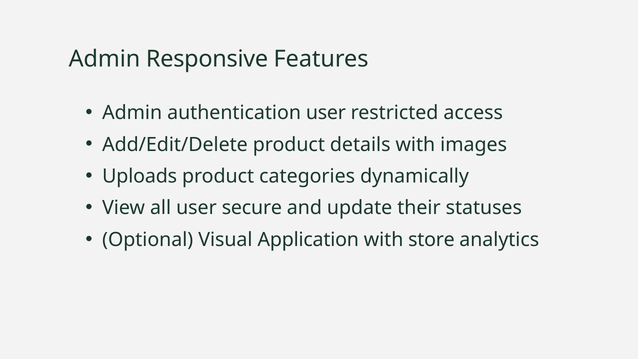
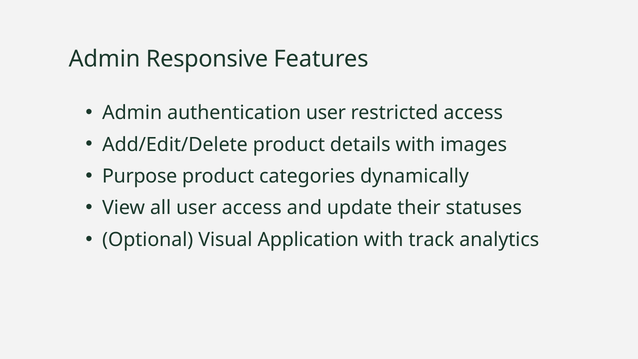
Uploads: Uploads -> Purpose (140, 176)
user secure: secure -> access (252, 208)
store: store -> track (431, 240)
